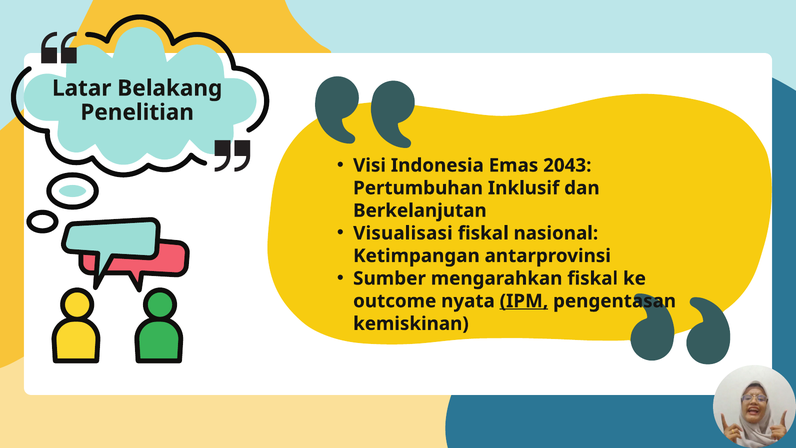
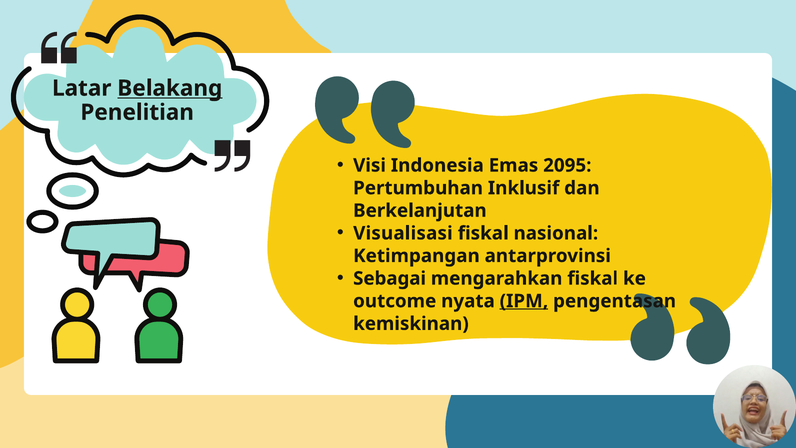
Belakang underline: none -> present (170, 88)
2043: 2043 -> 2095 (567, 165)
Sumber: Sumber -> Sebagai (390, 278)
